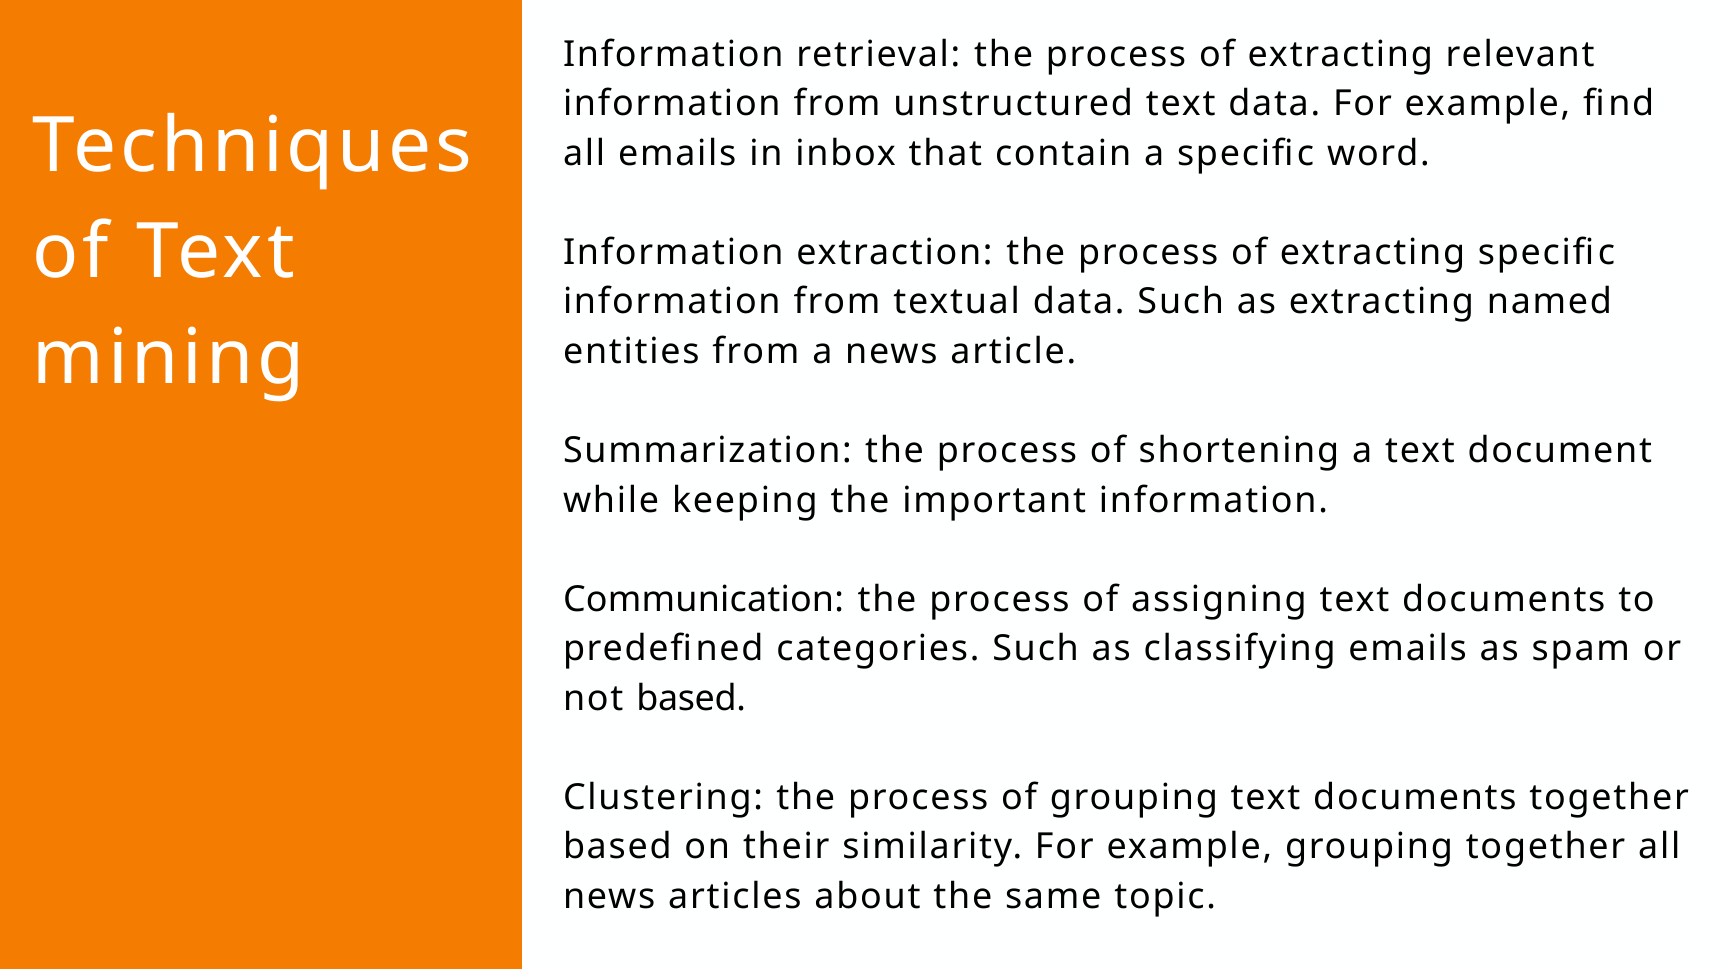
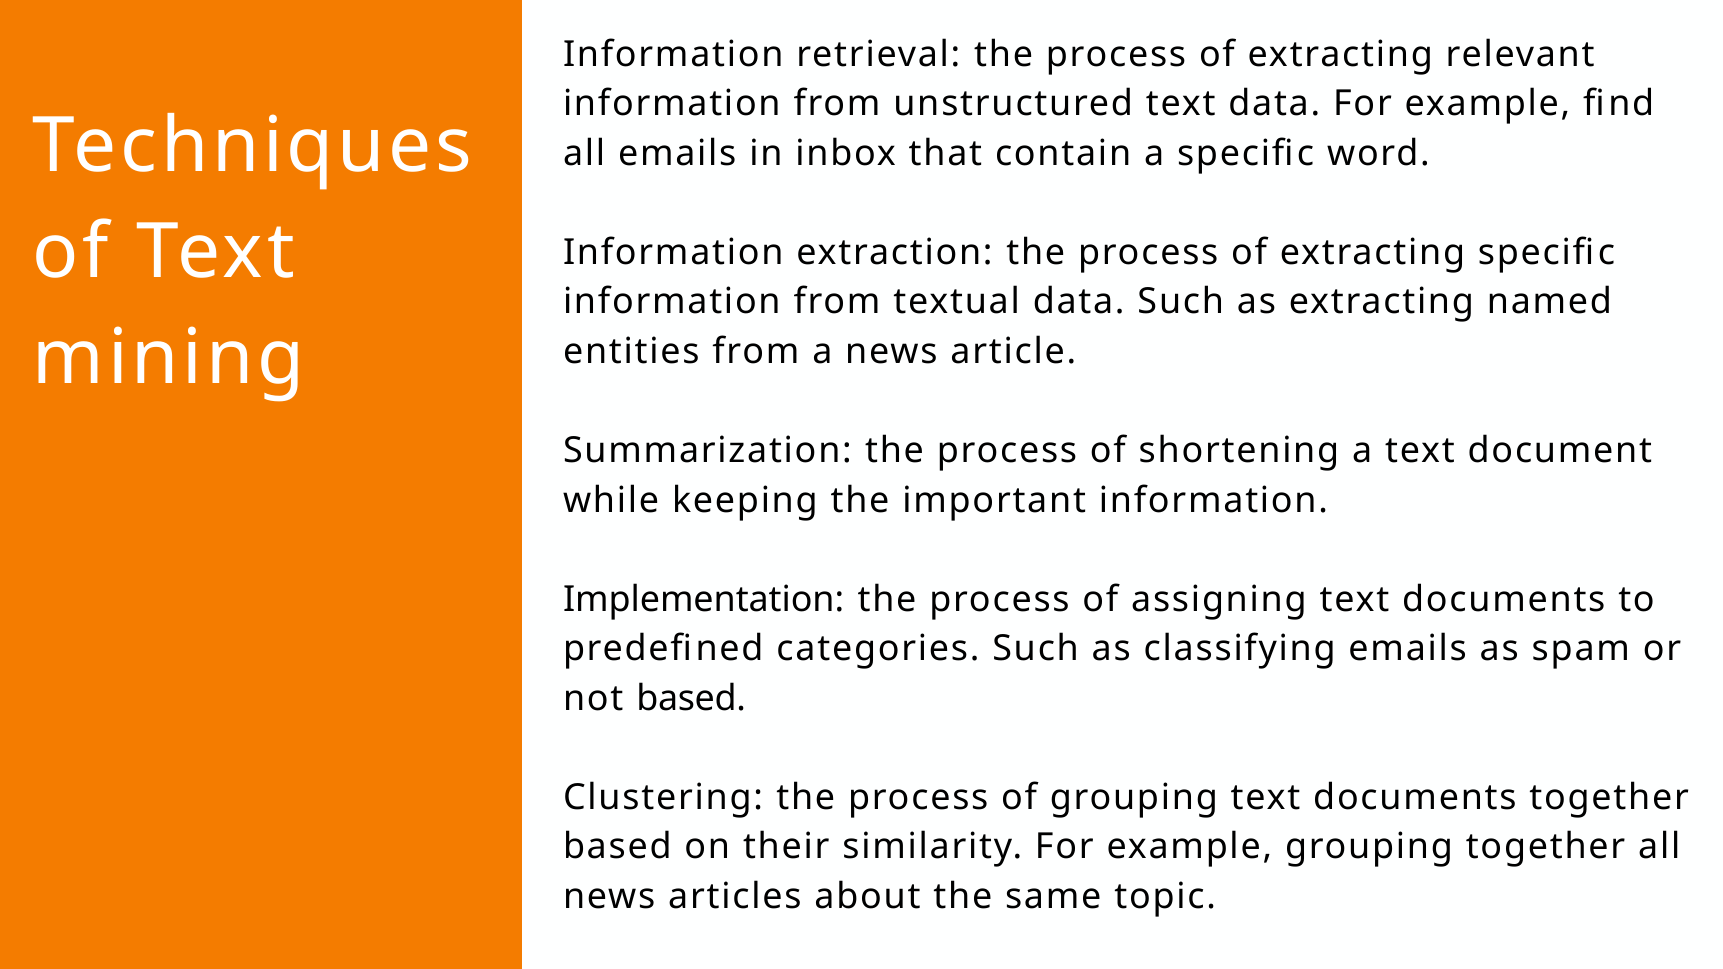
Communication: Communication -> Implementation (704, 599)
